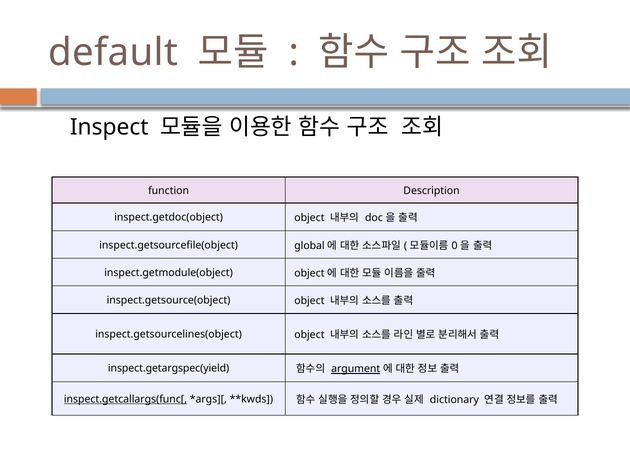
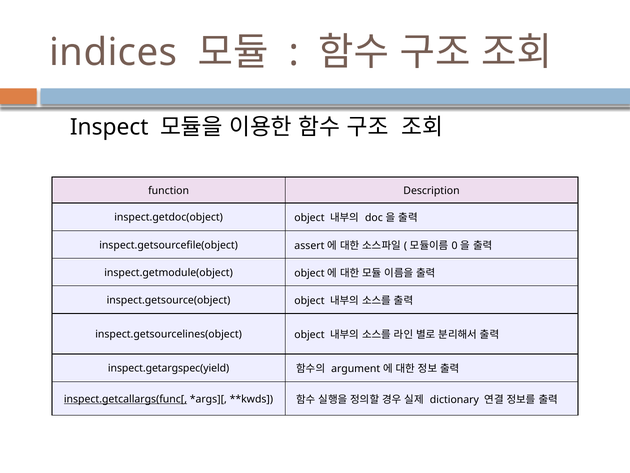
default: default -> indices (113, 53)
global: global -> assert (309, 245)
argument underline: present -> none (356, 369)
